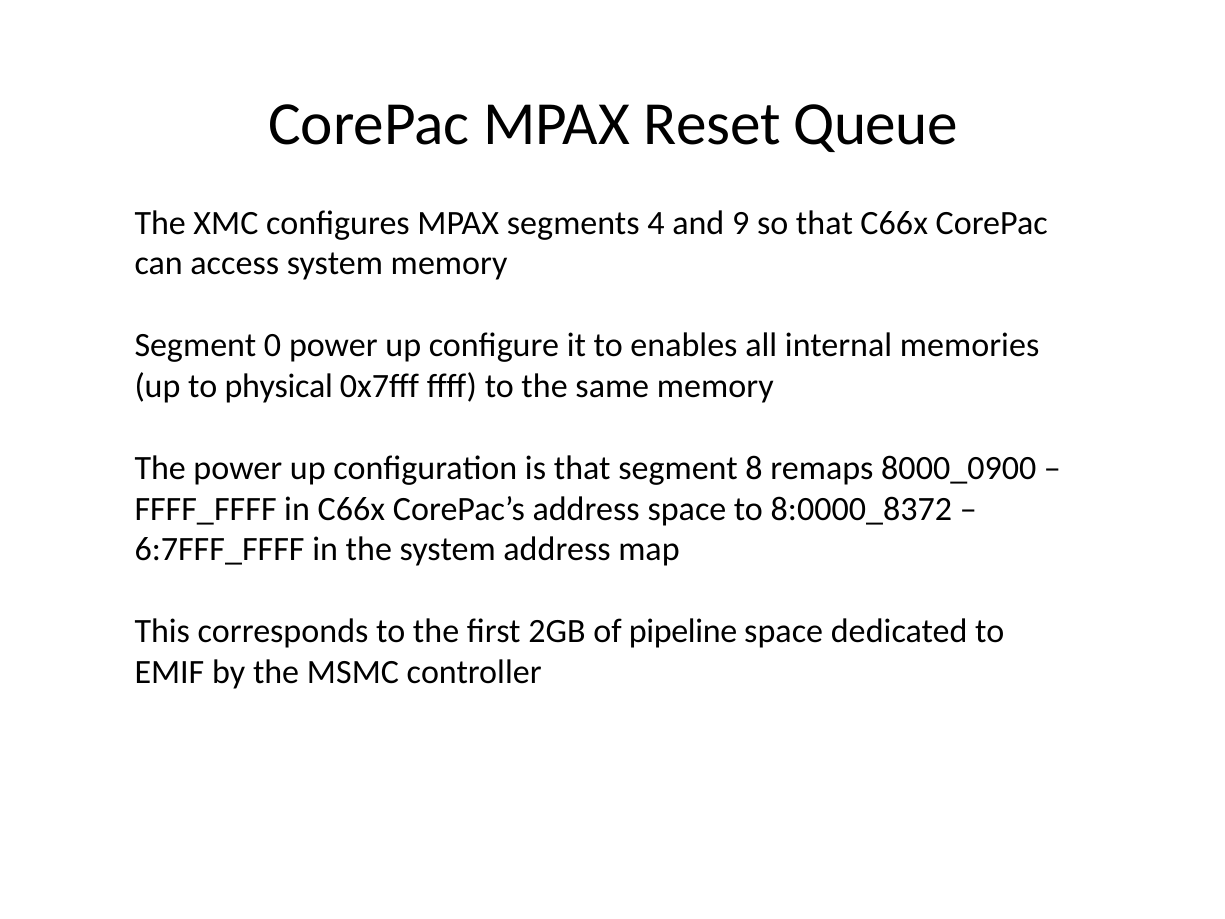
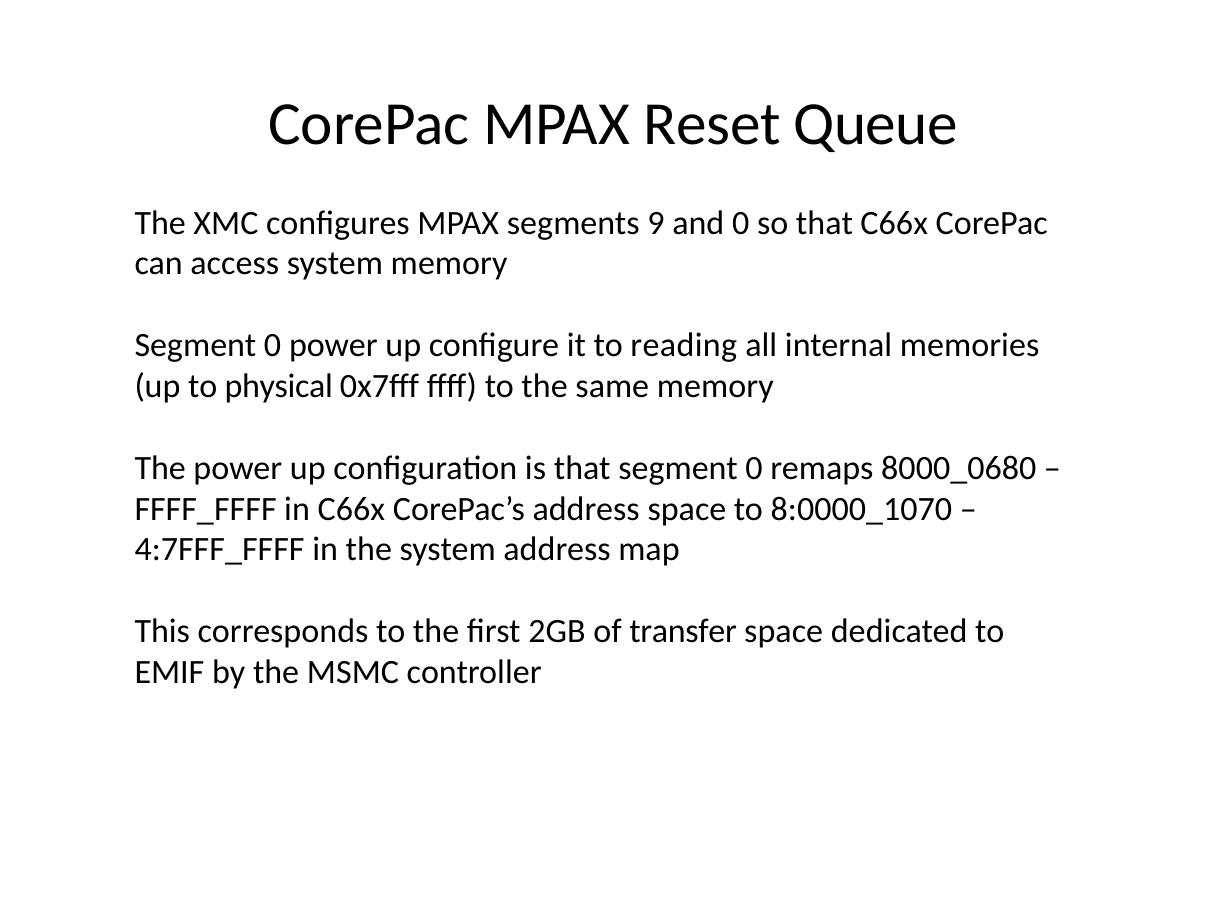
4: 4 -> 9 (656, 223)
and 9: 9 -> 0 (741, 223)
enables: enables -> reading (684, 345)
that segment 8: 8 -> 0 (754, 468)
8000_0900: 8000_0900 -> 8000_0680 (959, 468)
8:0000_8372: 8:0000_8372 -> 8:0000_1070 (861, 509)
6:7FFF_FFFF: 6:7FFF_FFFF -> 4:7FFF_FFFF (220, 550)
pipeline: pipeline -> transfer (683, 631)
